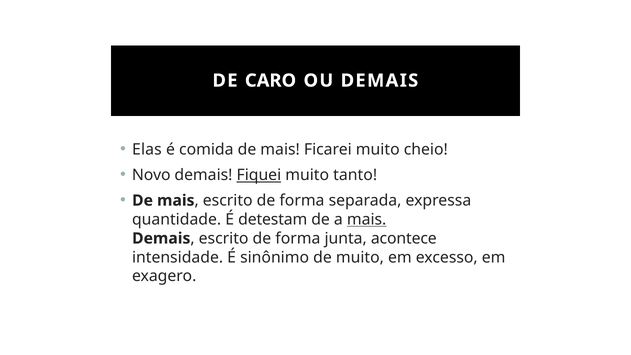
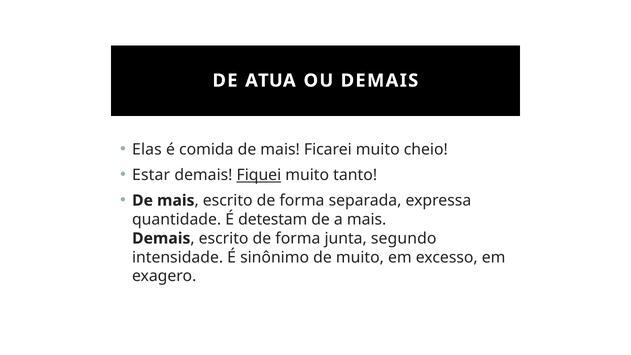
CARO: CARO -> ATUA (270, 81)
Novo: Novo -> Estar (151, 175)
mais underline: present -> none (367, 219)
acontece: acontece -> segundo (404, 238)
